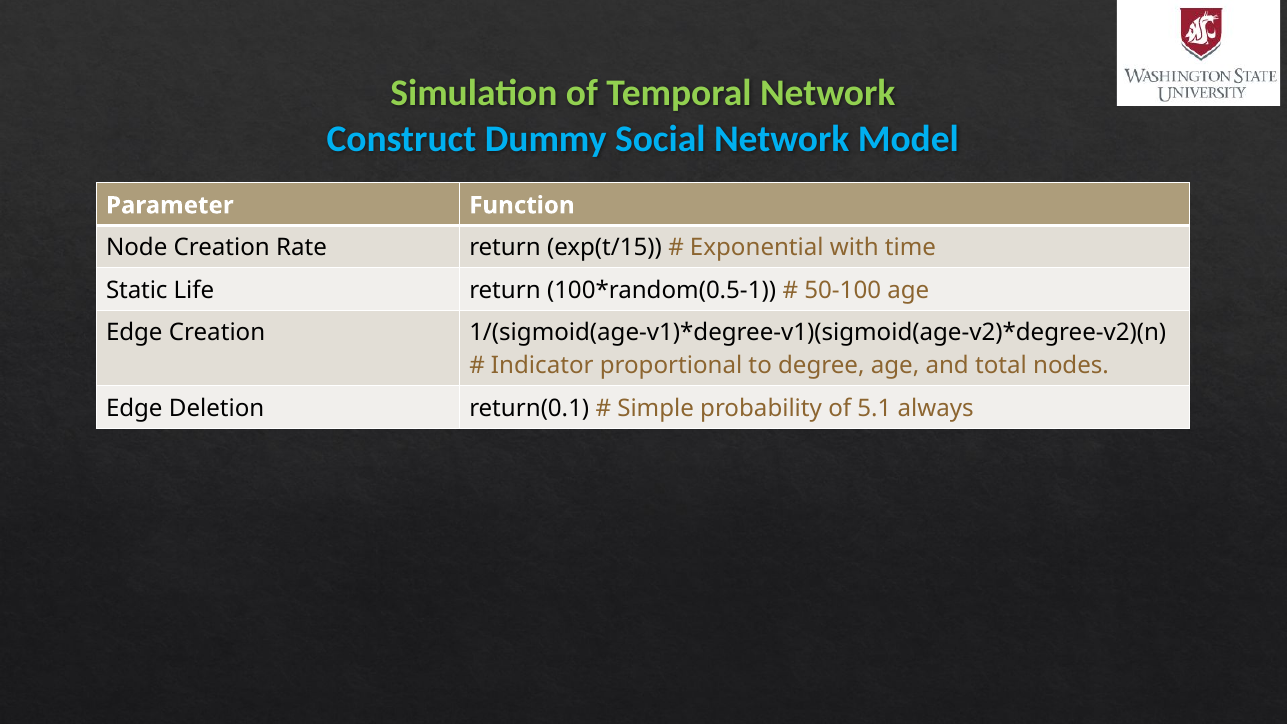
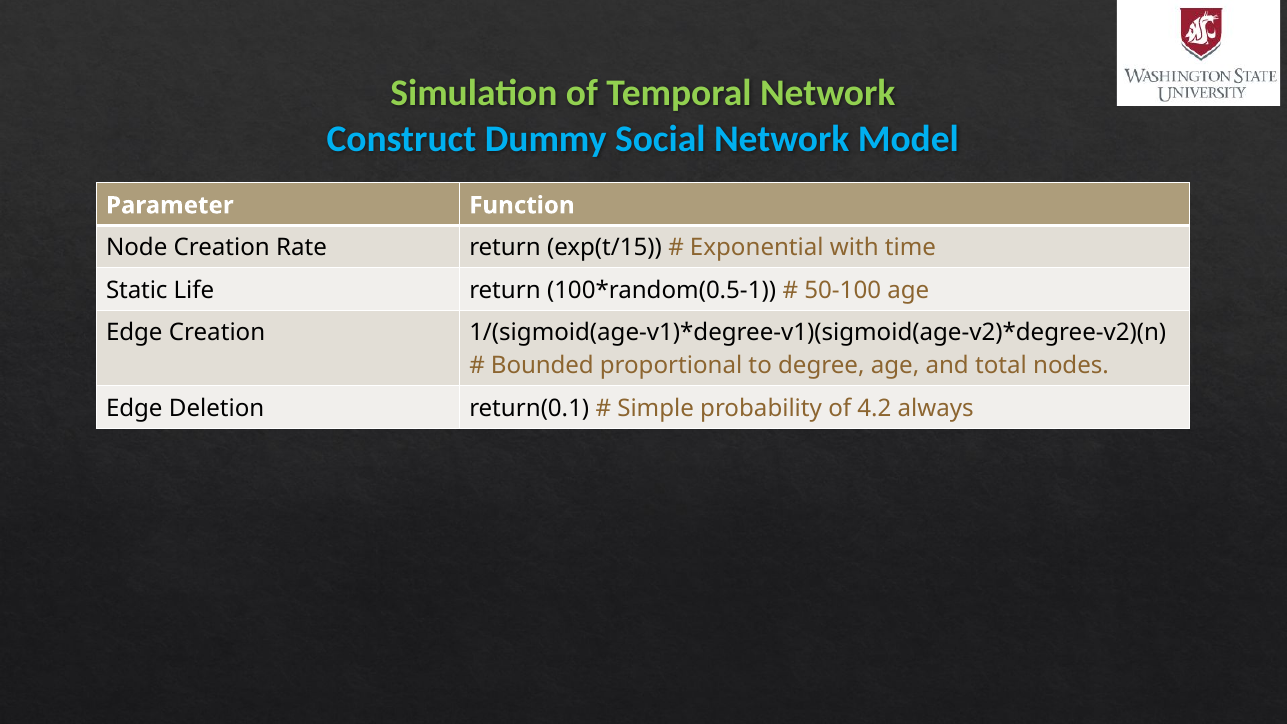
Indicator: Indicator -> Bounded (542, 366)
5.1: 5.1 -> 4.2 (874, 408)
